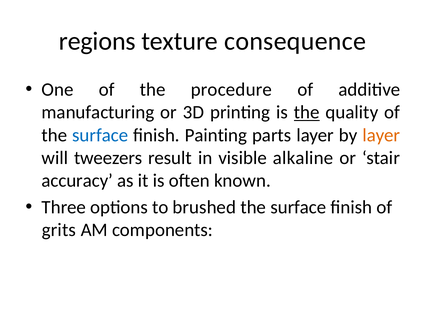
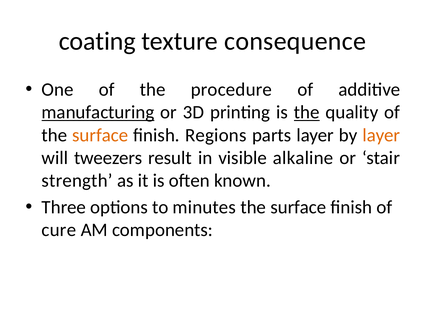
regions: regions -> coating (97, 41)
manufacturing underline: none -> present (98, 112)
surface colour: blue -> orange (100, 135)
Painting: Painting -> Regions (216, 135)
accuracy: accuracy -> strength (77, 180)
brushed: brushed -> minutes (204, 207)
grits: grits -> cure (59, 230)
